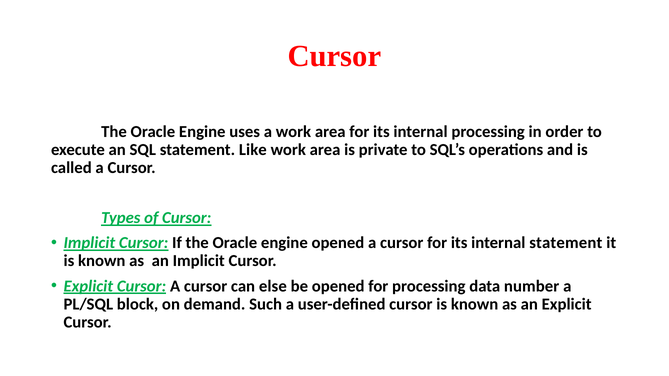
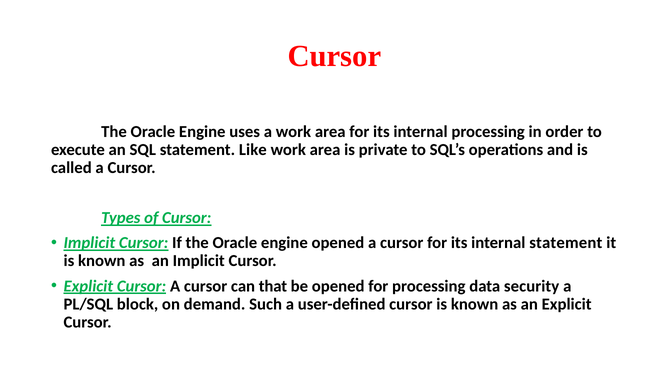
else: else -> that (273, 286)
number: number -> security (532, 286)
